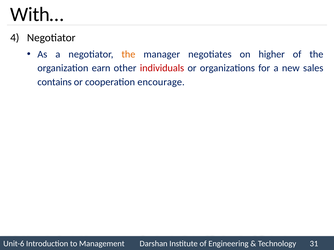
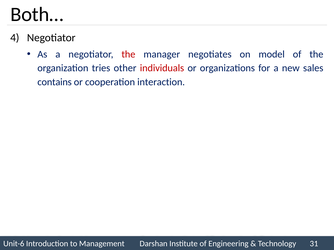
With…: With… -> Both… (37, 15)
the colour: orange -> red (128, 54)
higher: higher -> model (272, 54)
earn: earn -> tries (101, 68)
encourage: encourage -> interaction (161, 82)
